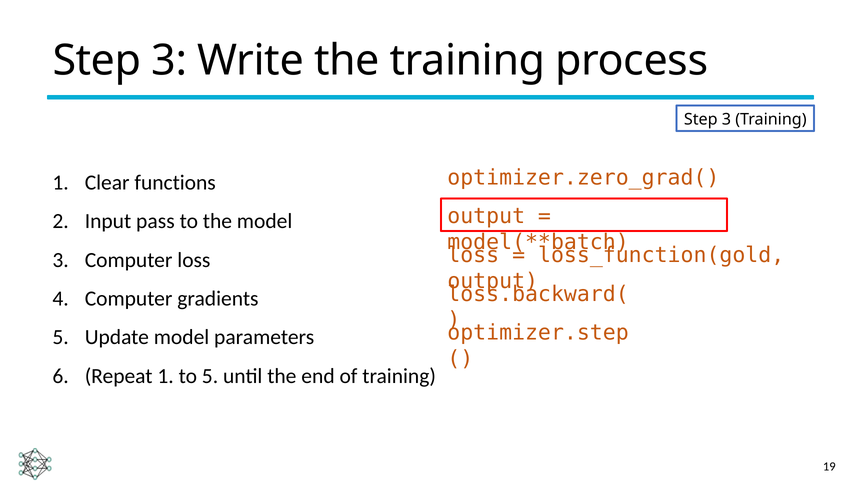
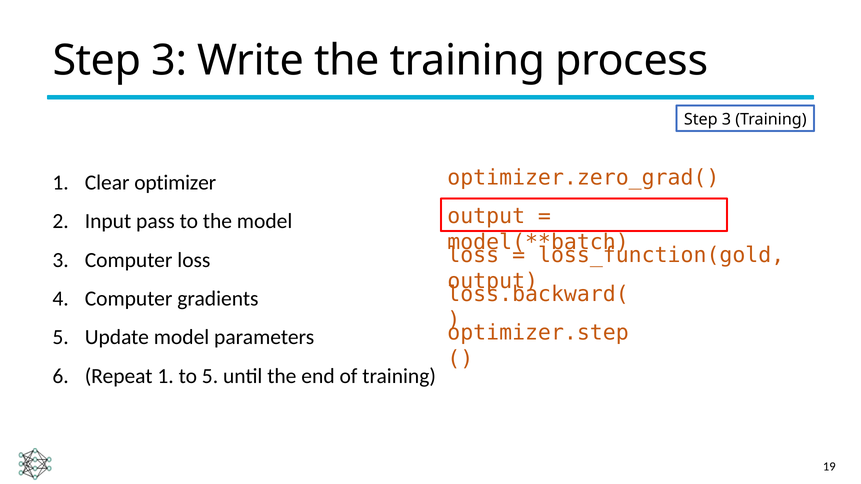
functions: functions -> optimizer (175, 183)
